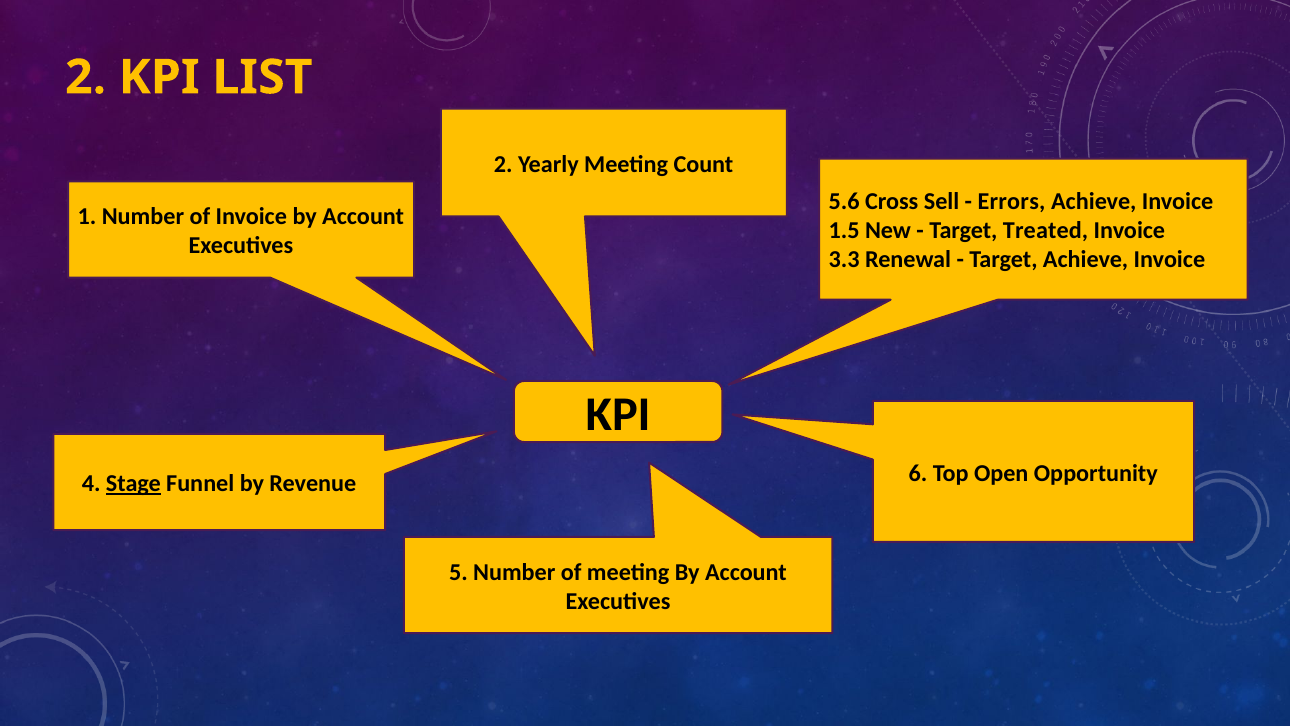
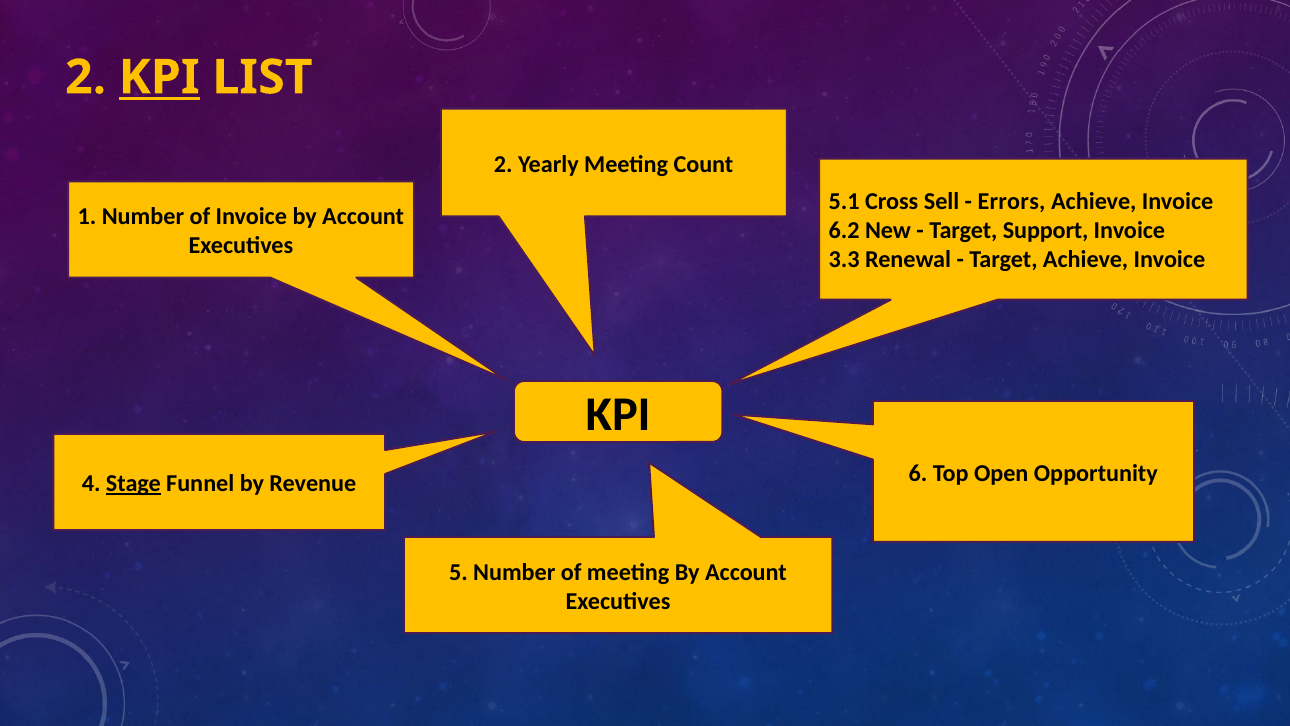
KPI underline: none -> present (159, 77)
5.6: 5.6 -> 5.1 (844, 202)
1.5: 1.5 -> 6.2 (844, 231)
Treated: Treated -> Support (1046, 231)
